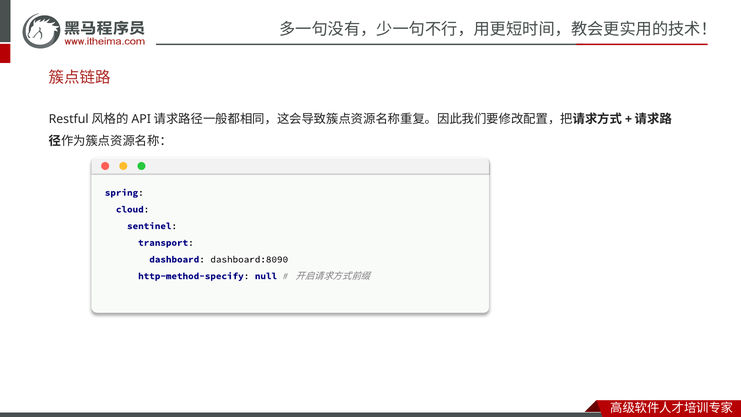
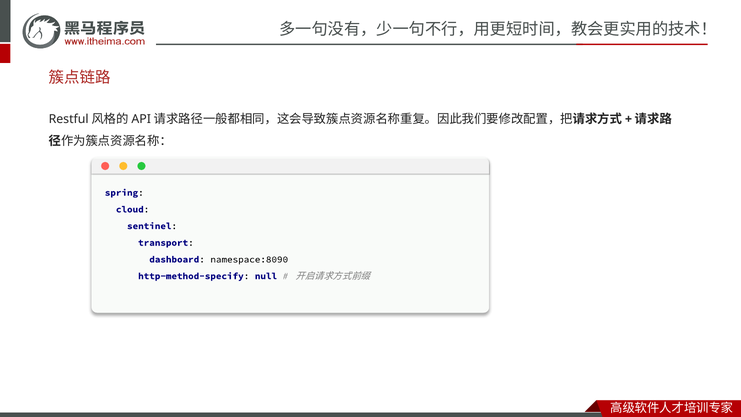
dashboard:8090: dashboard:8090 -> namespace:8090 (249, 259)
